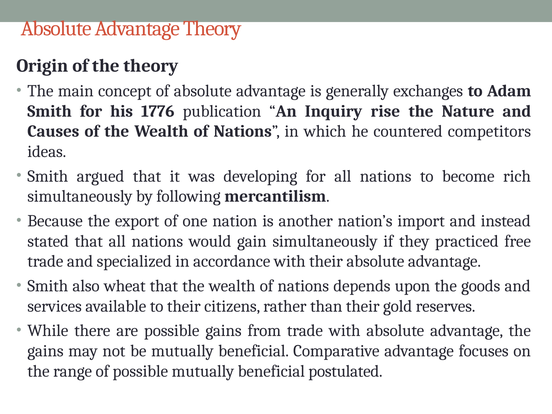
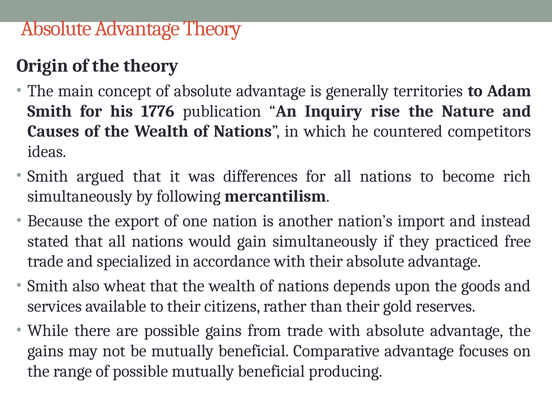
exchanges: exchanges -> territories (428, 91)
developing: developing -> differences (260, 176)
postulated: postulated -> producing (345, 371)
